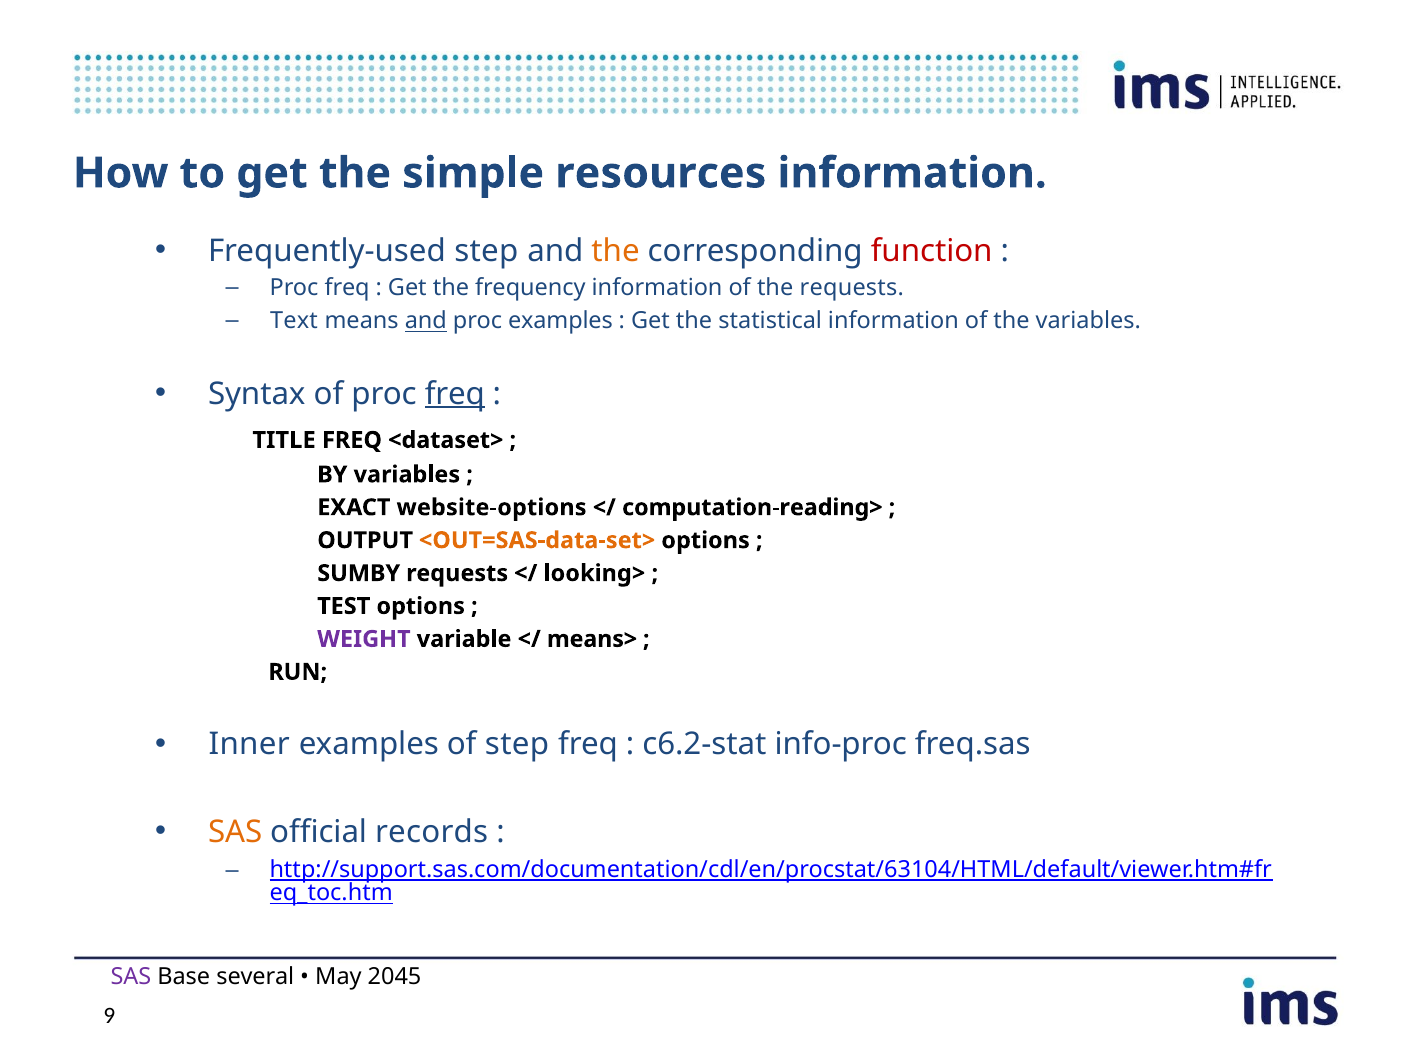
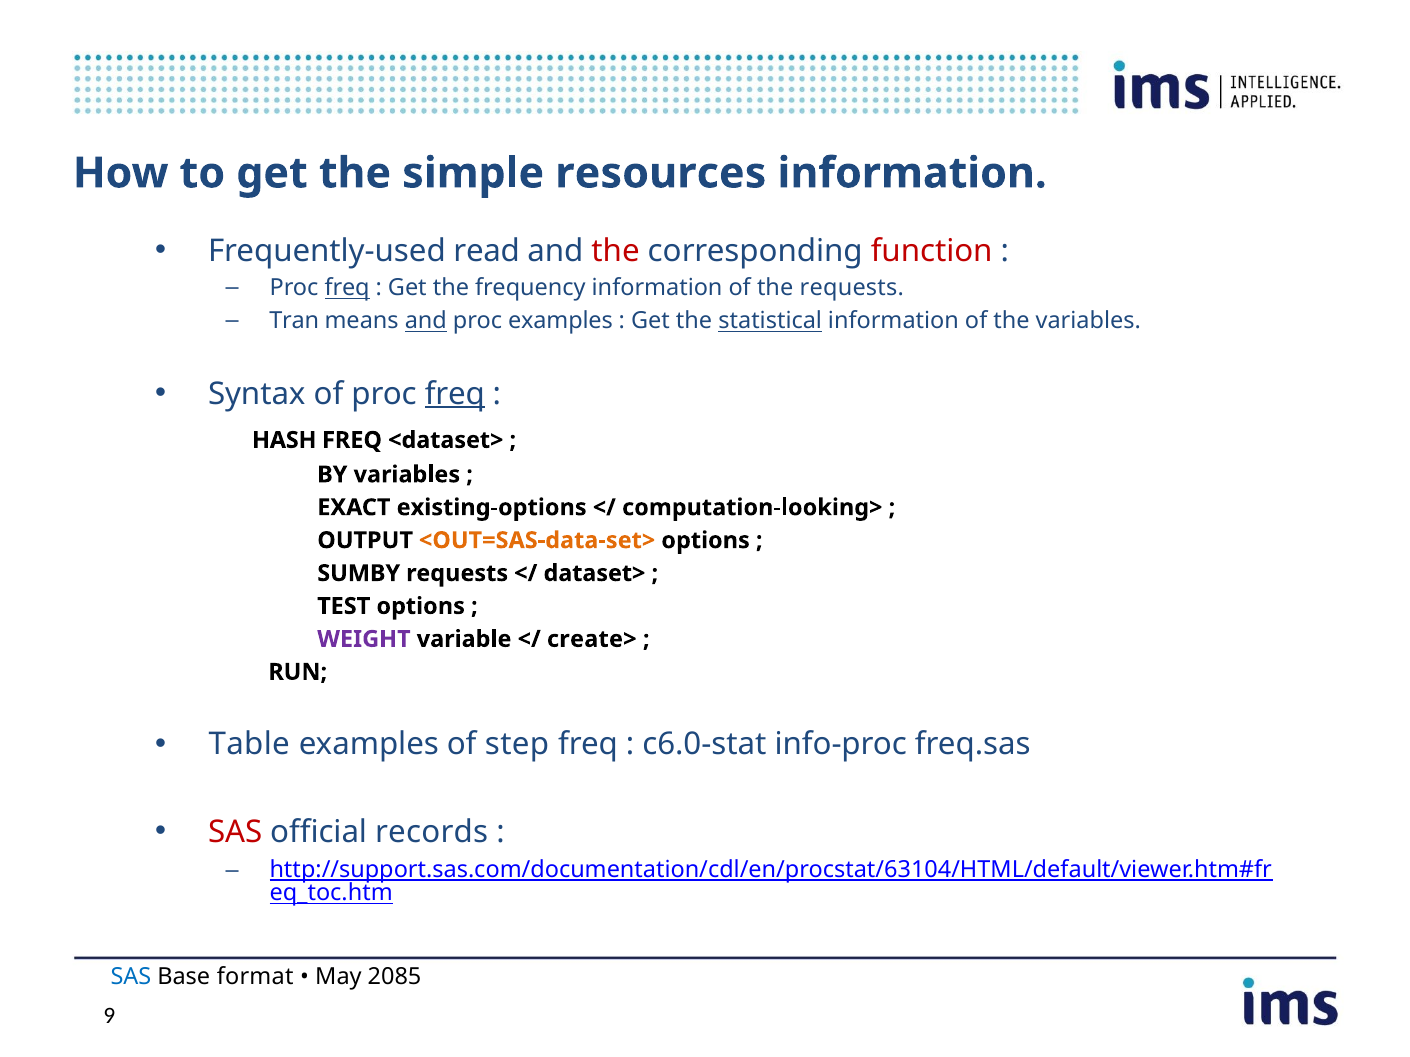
Frequently-used step: step -> read (487, 251)
the colour: orange -> red (616, 251)
freq underline: none -> present (347, 288)
Text: Text -> Tran (294, 321)
statistical underline: none -> present (770, 321)
TITLE: TITLE -> HASH (284, 440)
website-options: website-options -> existing-options (492, 508)
computation-reading>: computation-reading> -> computation-looking> (752, 508)
looking>: looking> -> dataset> (594, 574)
means>: means> -> create> (592, 639)
Inner: Inner -> Table (249, 745)
c6.2-stat: c6.2-stat -> c6.0-stat (704, 745)
SAS colour: orange -> red (235, 833)
SAS colour: purple -> blue (131, 977)
several: several -> format (255, 977)
2045: 2045 -> 2085 (395, 977)
